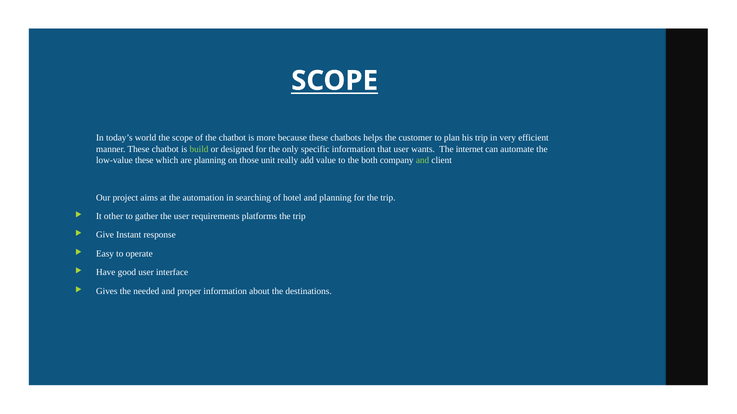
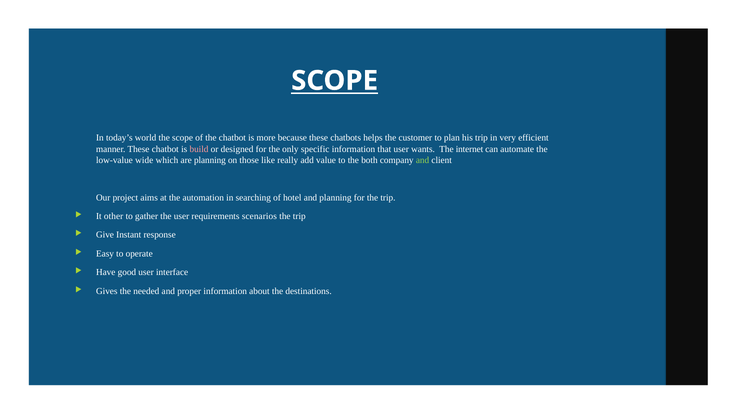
build colour: light green -> pink (199, 149)
low-value these: these -> wide (144, 160)
unit: unit -> like (268, 160)
platforms: platforms -> scenarios (259, 216)
